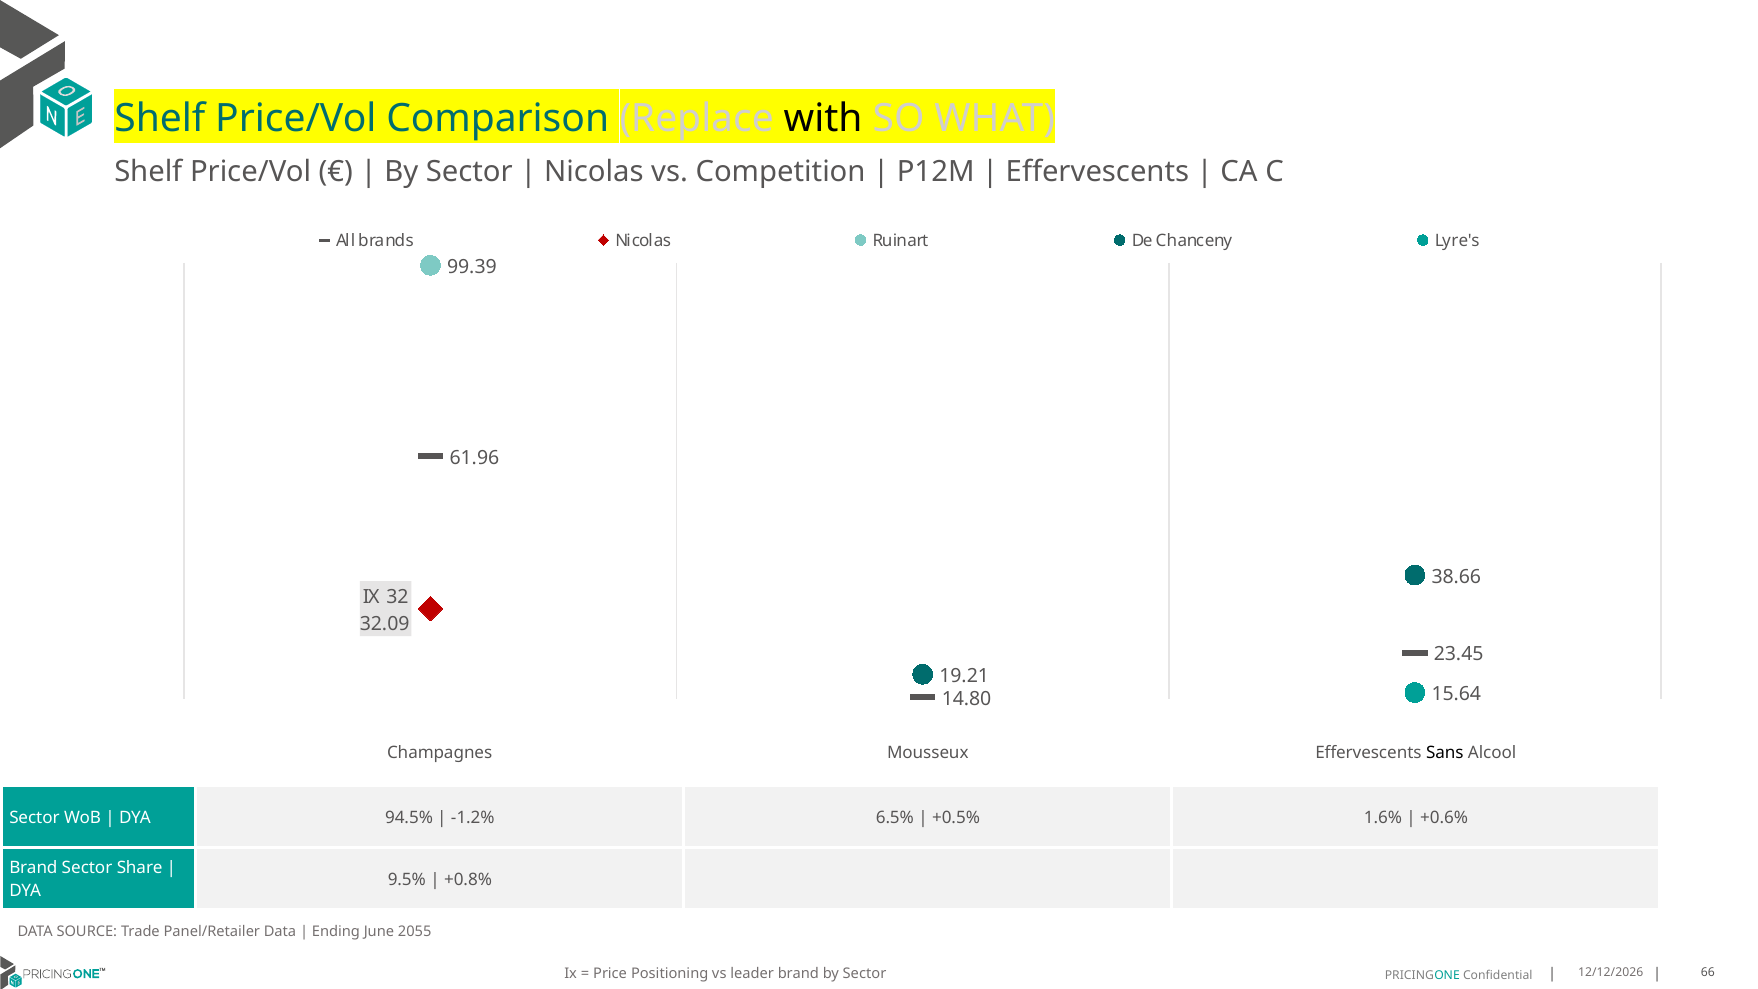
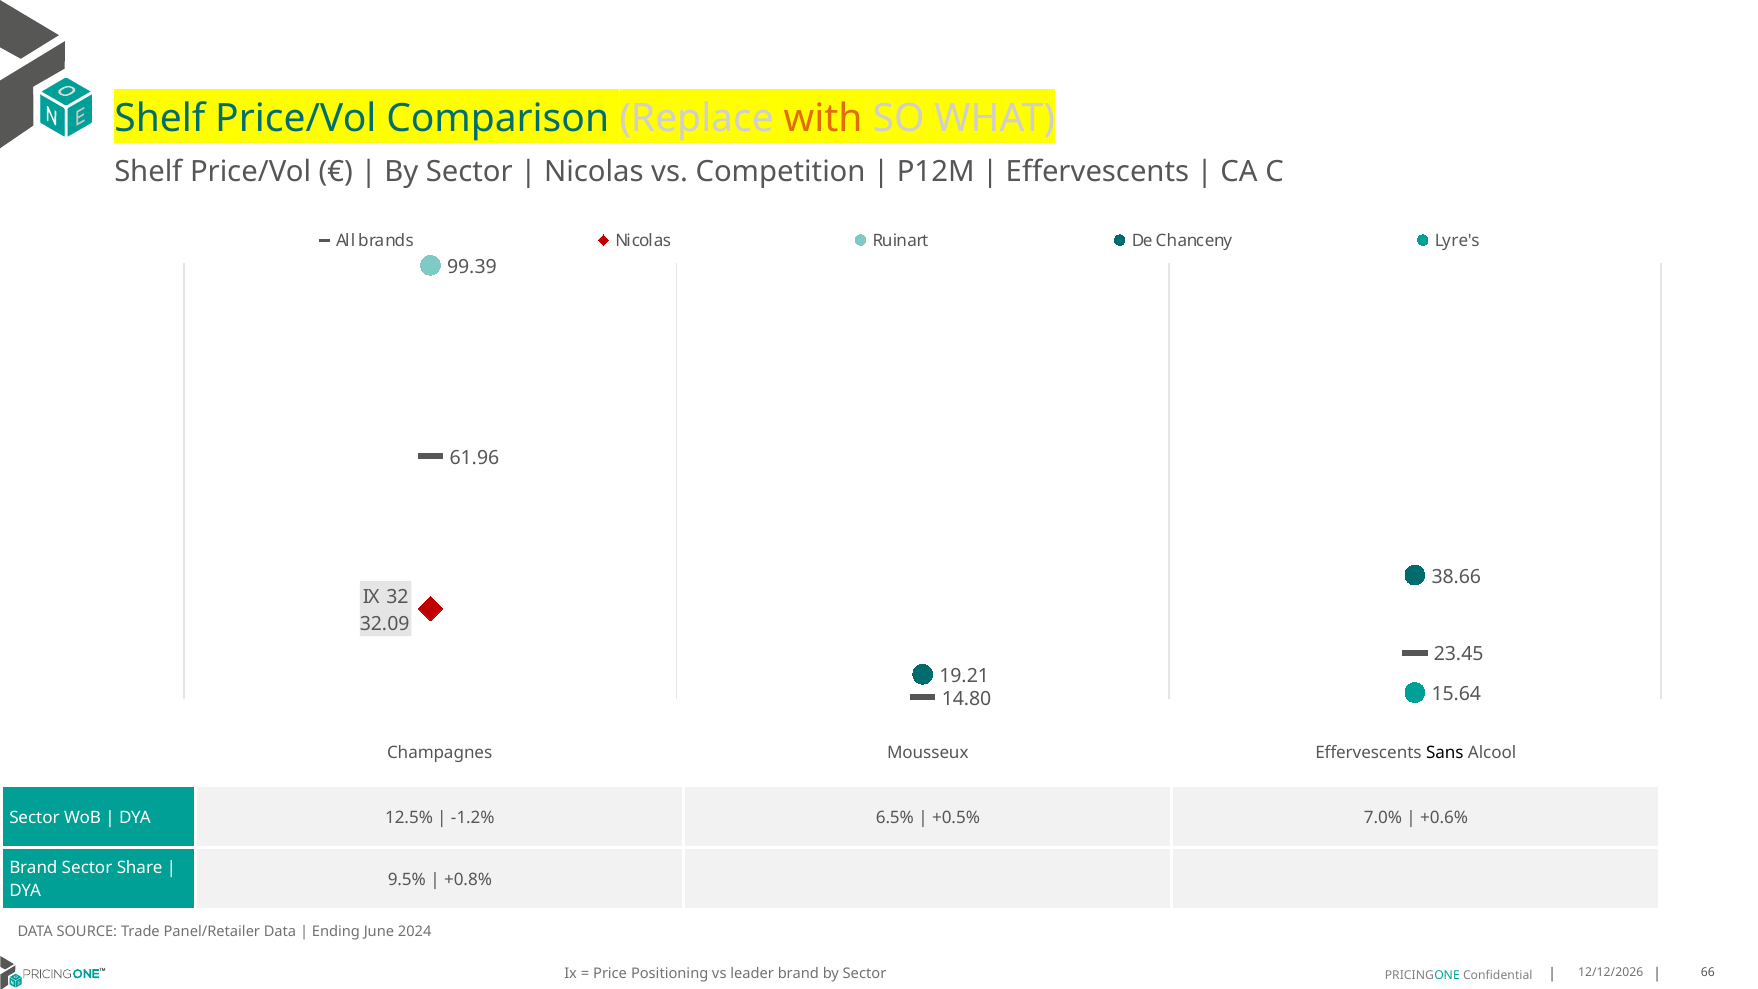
with colour: black -> orange (823, 118)
94.5%: 94.5% -> 12.5% (409, 817)
1.6%: 1.6% -> 7.0% (1383, 817)
2055: 2055 -> 2024 (415, 931)
